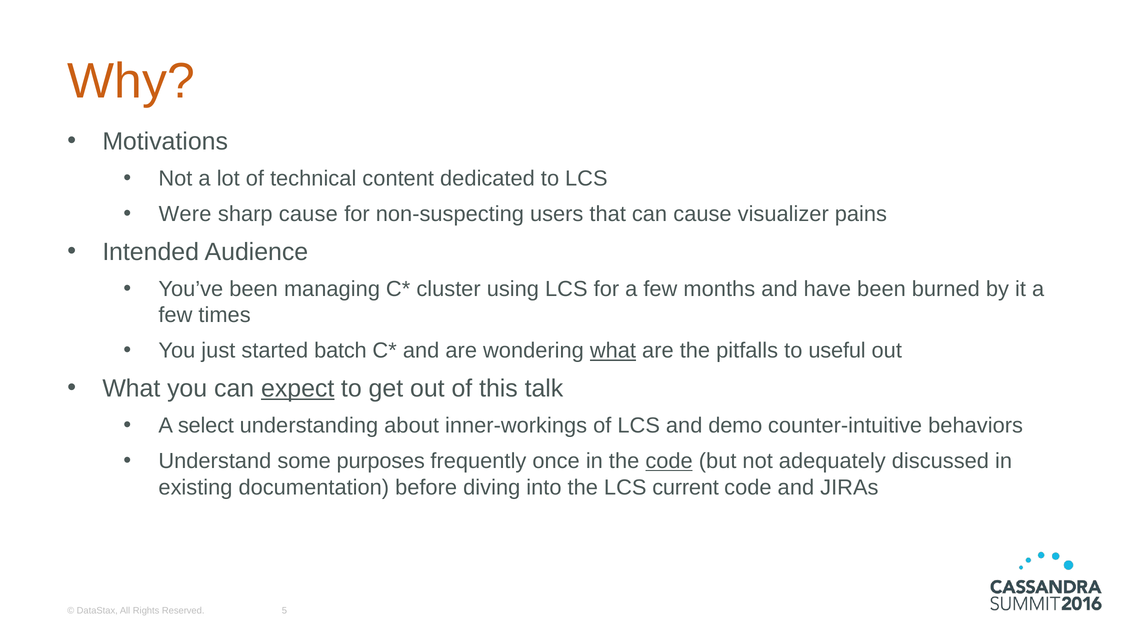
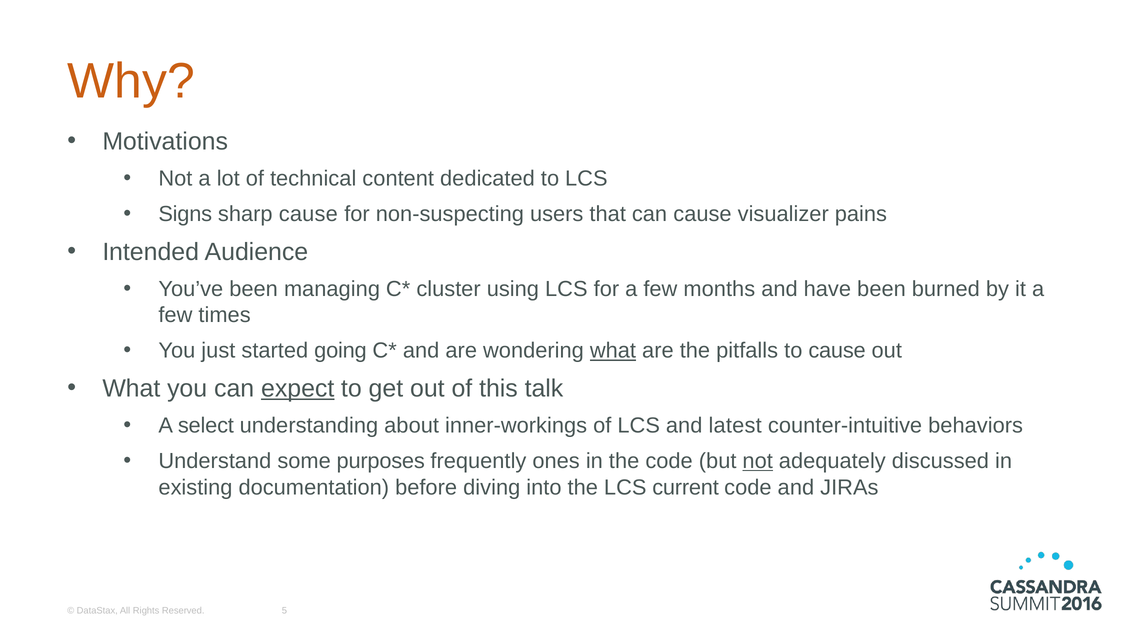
Were: Were -> Signs (185, 214)
batch: batch -> going (340, 351)
to useful: useful -> cause (837, 351)
demo: demo -> latest (735, 426)
once: once -> ones (556, 461)
code underline: present -> none (669, 461)
not underline: none -> present (758, 461)
